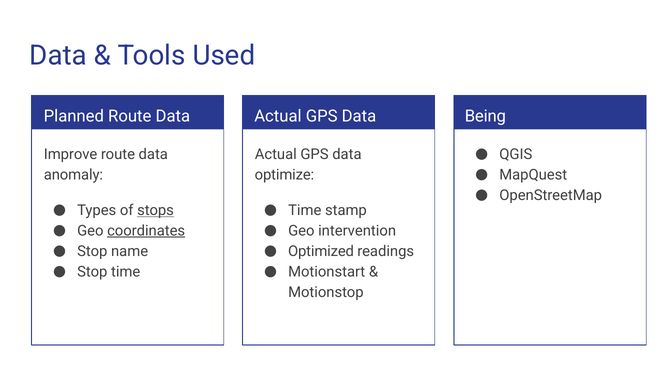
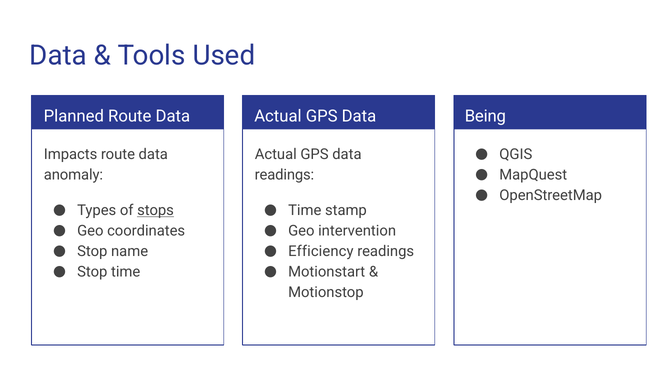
Improve: Improve -> Impacts (71, 154)
optimize: optimize -> readings (284, 175)
coordinates underline: present -> none (146, 231)
Optimized: Optimized -> Efficiency (321, 251)
